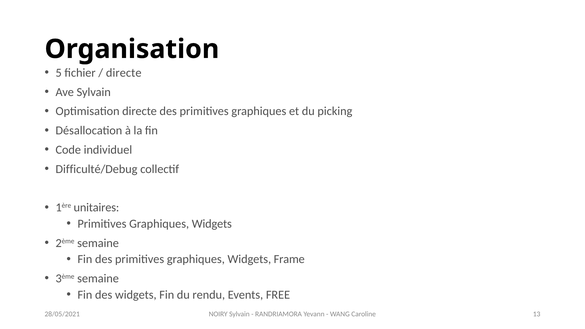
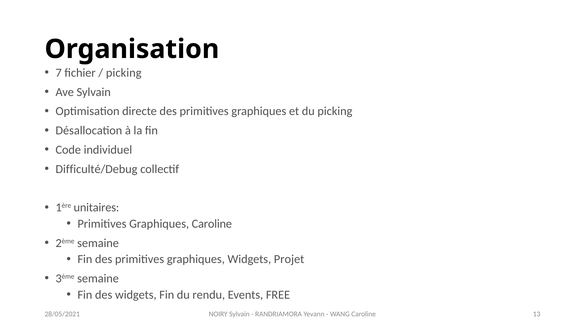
5: 5 -> 7 (59, 73)
directe: directe -> picking (124, 73)
Widgets: Widgets -> Caroline (212, 224)
Frame: Frame -> Projet (289, 259)
